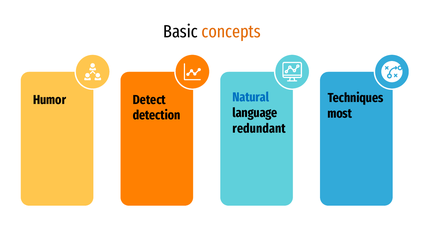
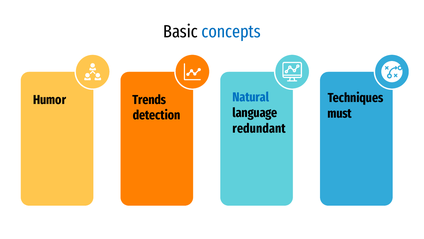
concepts colour: orange -> blue (231, 31)
Detect: Detect -> Trends (149, 100)
most: most -> must (340, 113)
